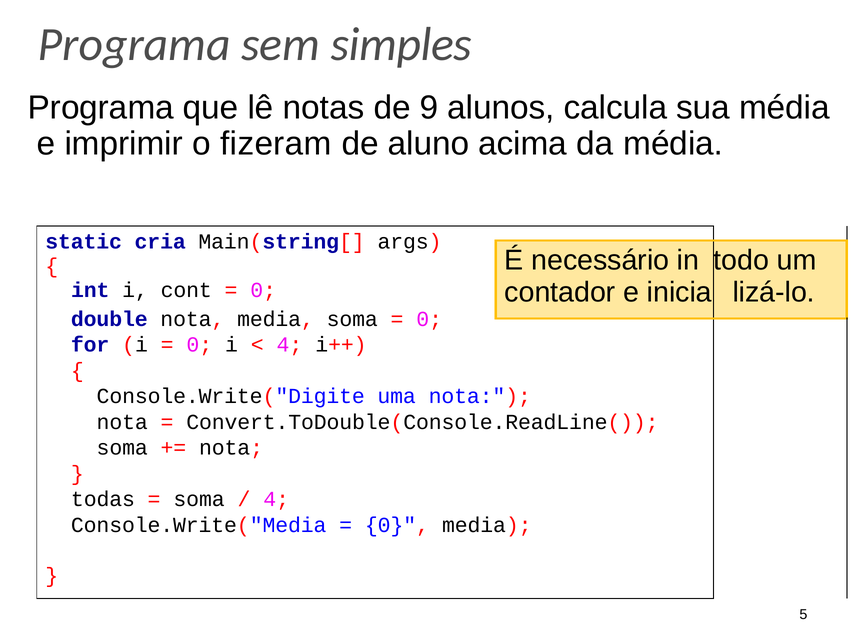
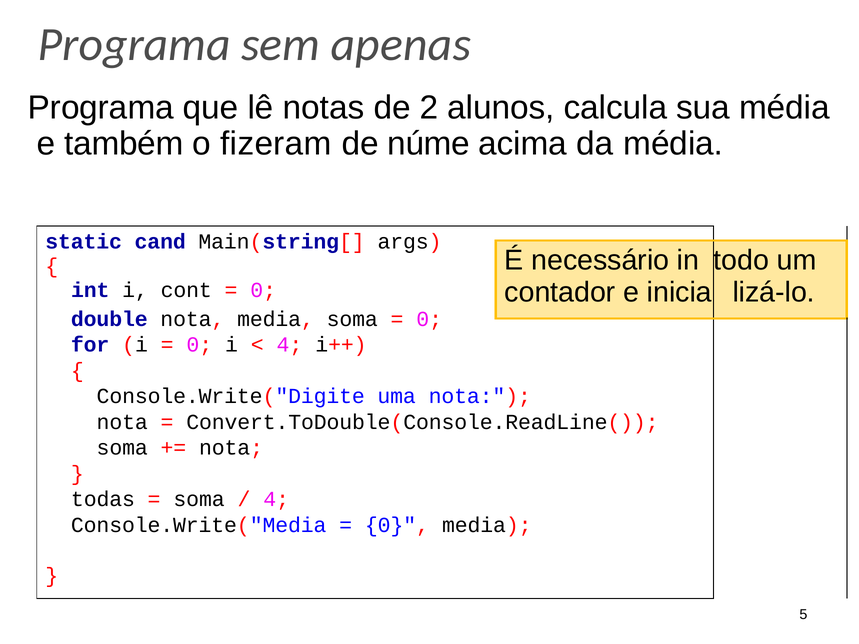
simples: simples -> apenas (401, 44)
9: 9 -> 2 (429, 108)
imprimir: imprimir -> também (124, 144)
aluno: aluno -> núme (429, 144)
cria: cria -> cand (160, 242)
